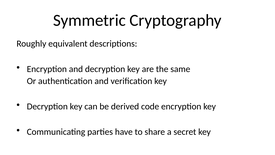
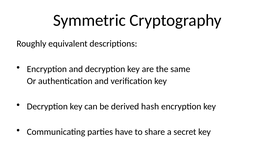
code: code -> hash (150, 106)
